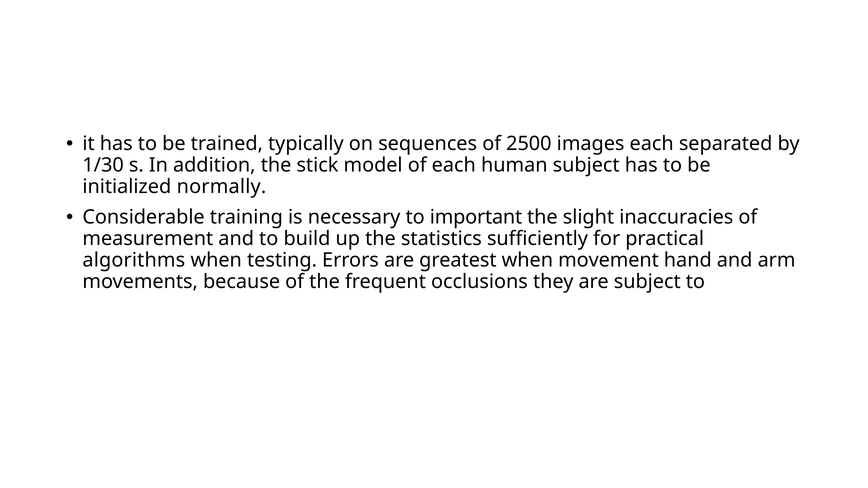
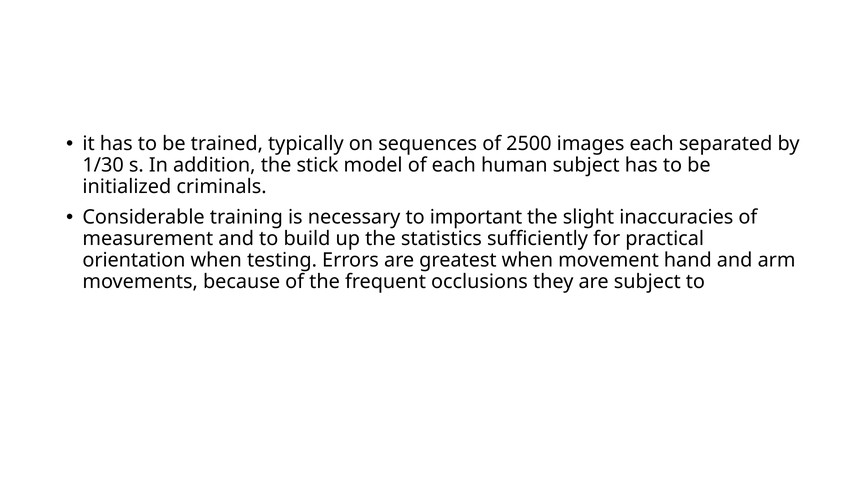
normally: normally -> criminals (222, 187)
algorithms: algorithms -> orientation (134, 260)
